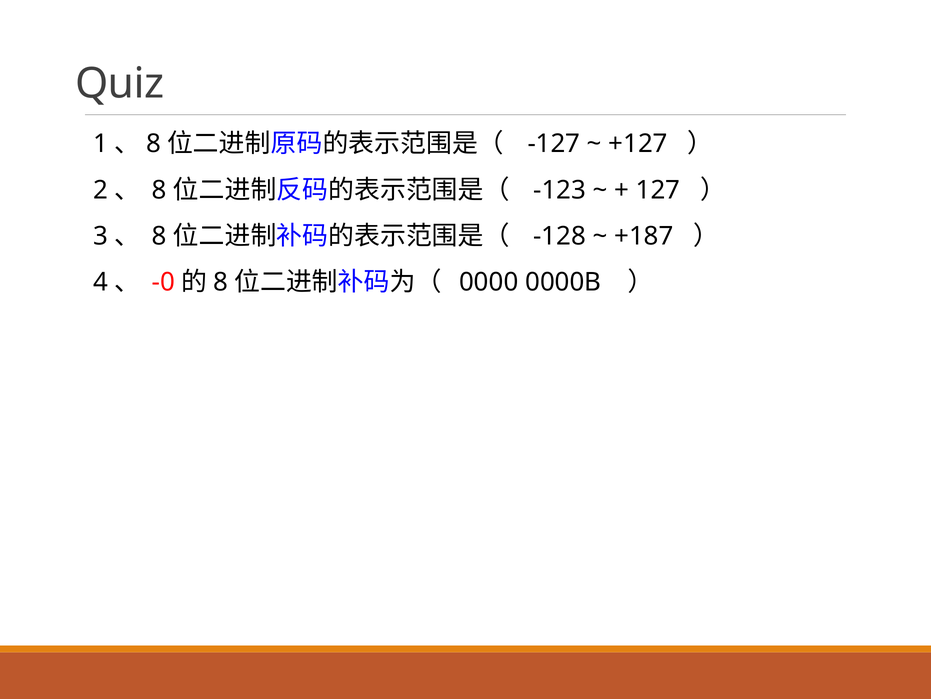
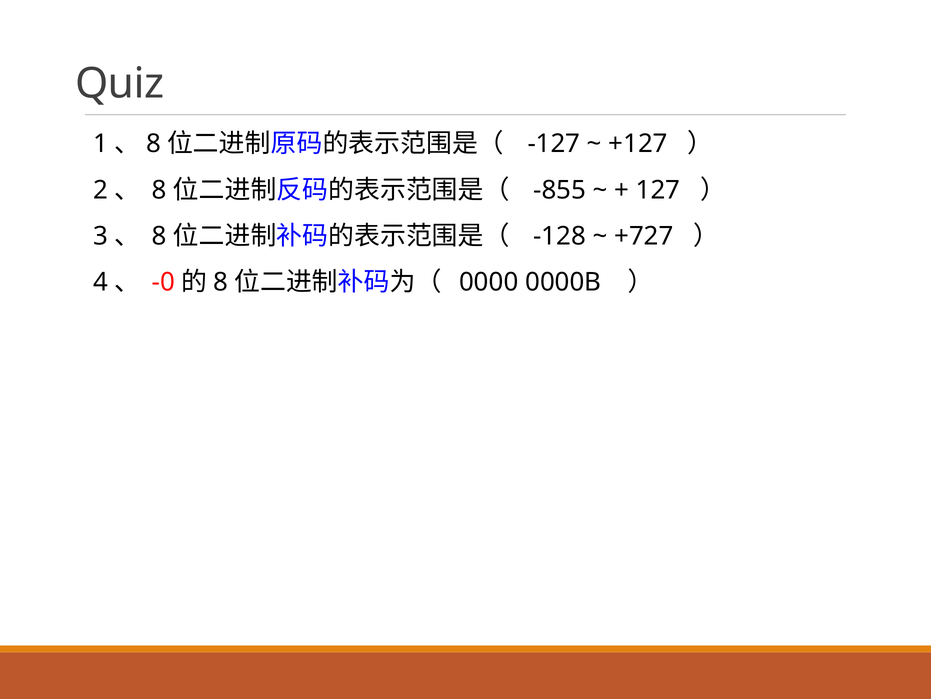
-123: -123 -> -855 (560, 190)
+187: +187 -> +727 (644, 236)
